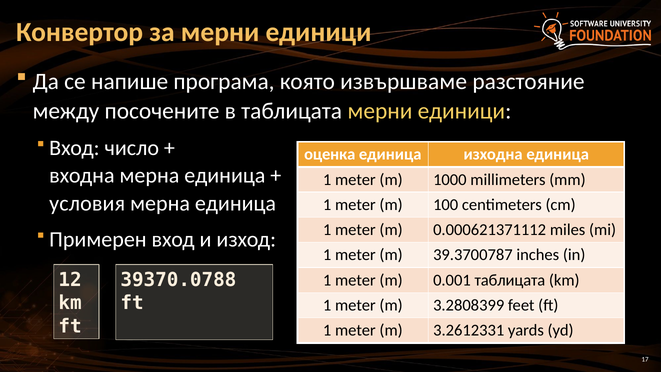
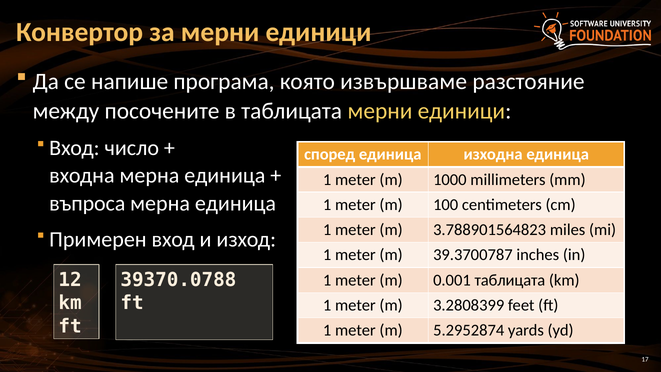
оценка: оценка -> според (330, 154)
условия: условия -> въпроса (87, 203)
0.000621371112: 0.000621371112 -> 3.788901564823 (490, 230)
3.2612331: 3.2612331 -> 5.2952874 (469, 330)
